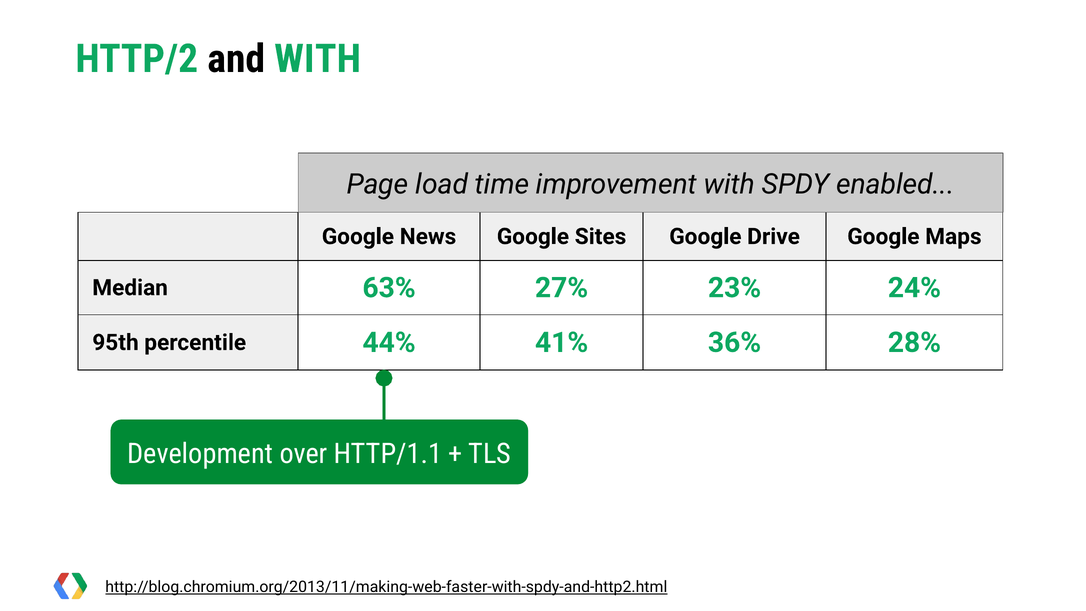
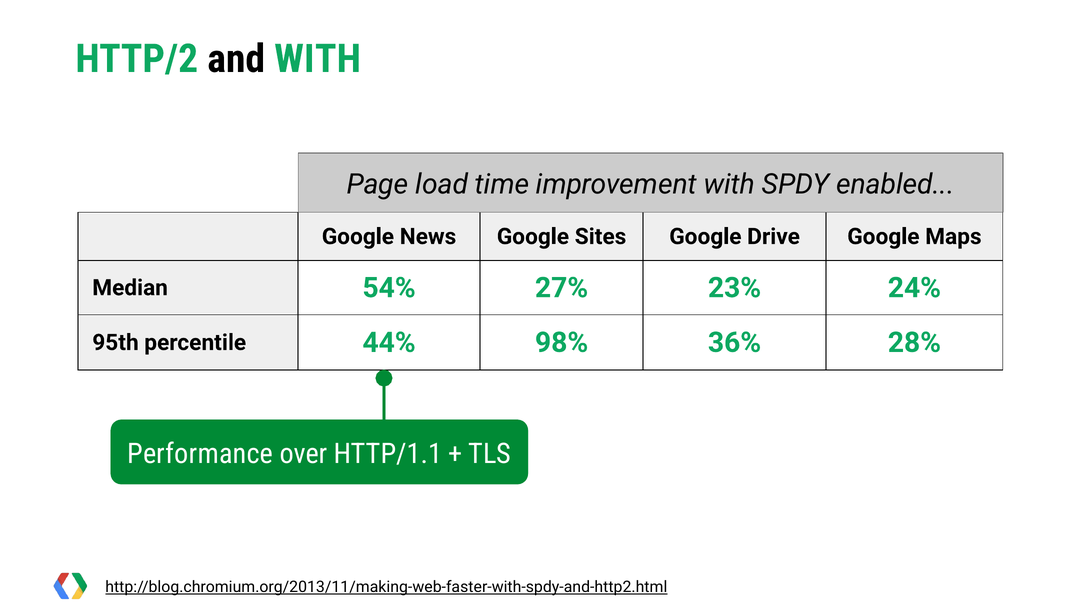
63%: 63% -> 54% (389, 288)
41%: 41% -> 98% (562, 343)
Development: Development -> Performance (200, 454)
